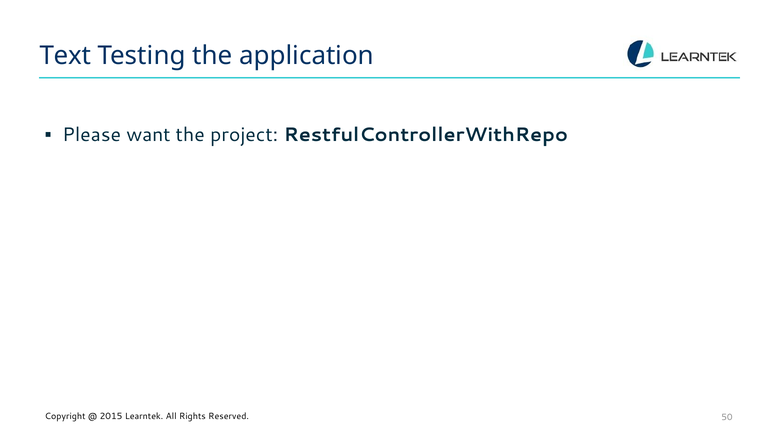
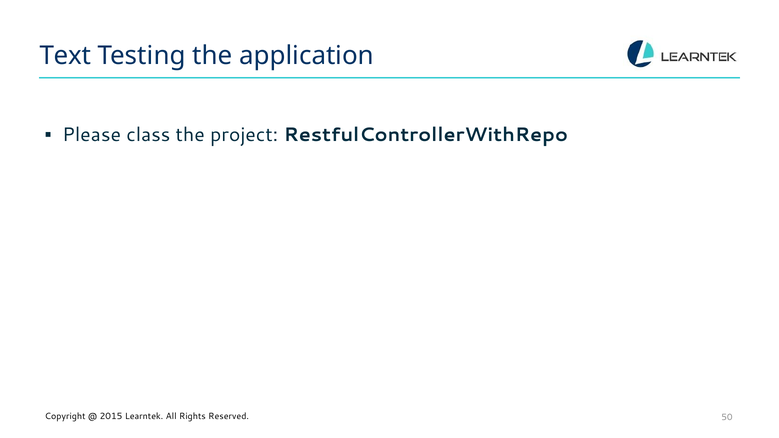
want: want -> class (148, 135)
